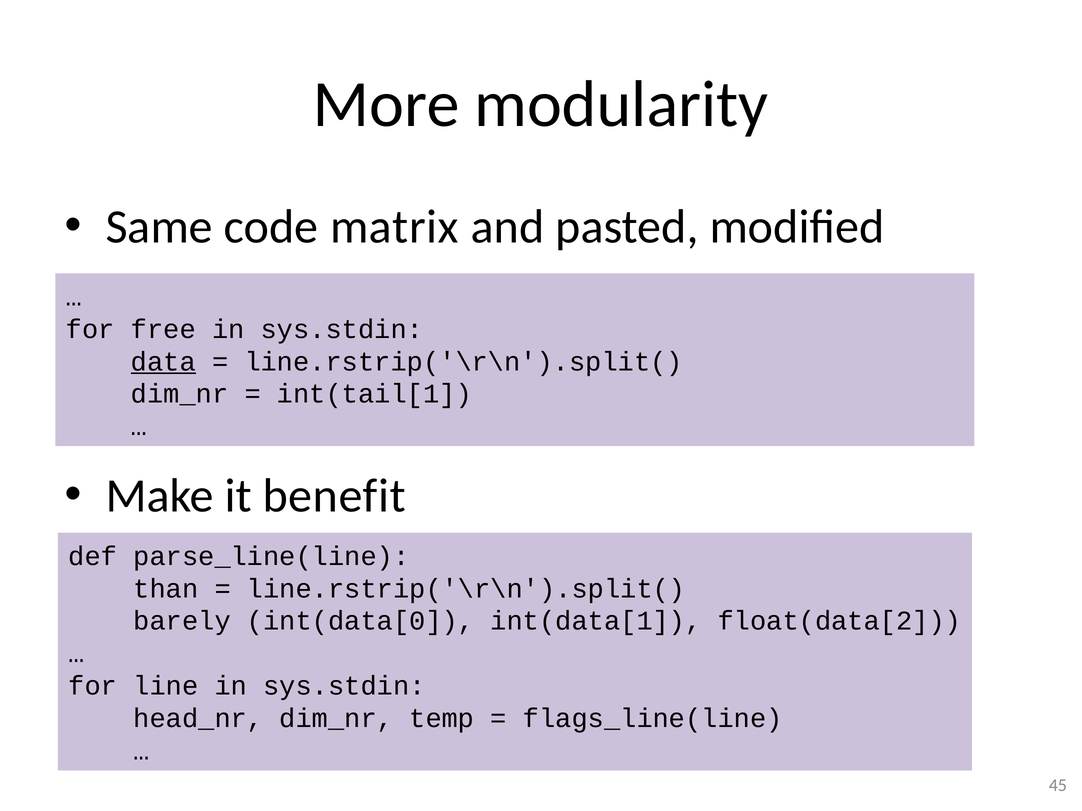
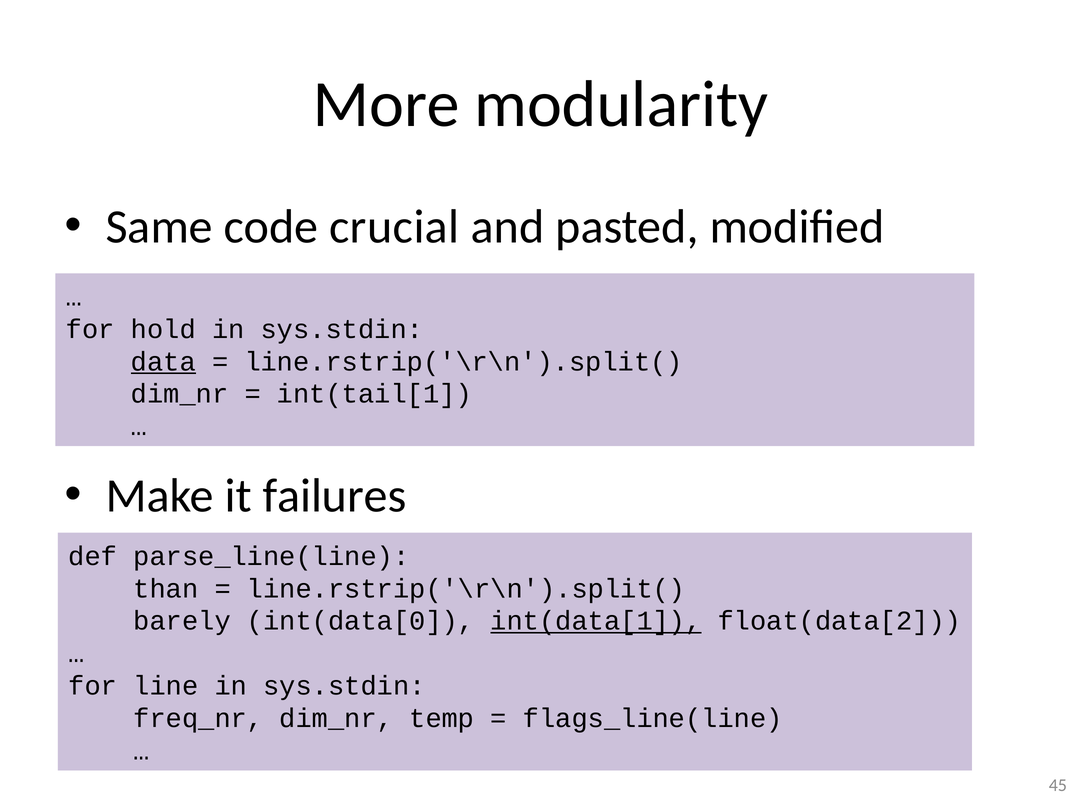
matrix: matrix -> crucial (394, 227)
free: free -> hold (163, 329)
benefit: benefit -> failures (335, 496)
int(data[1 underline: none -> present (596, 621)
head_nr: head_nr -> freq_nr (198, 719)
